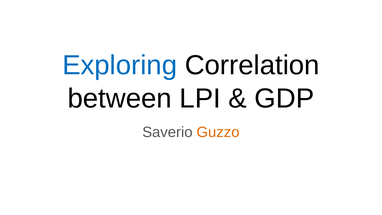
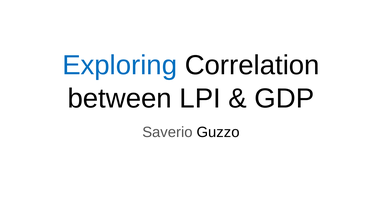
Guzzo colour: orange -> black (218, 132)
